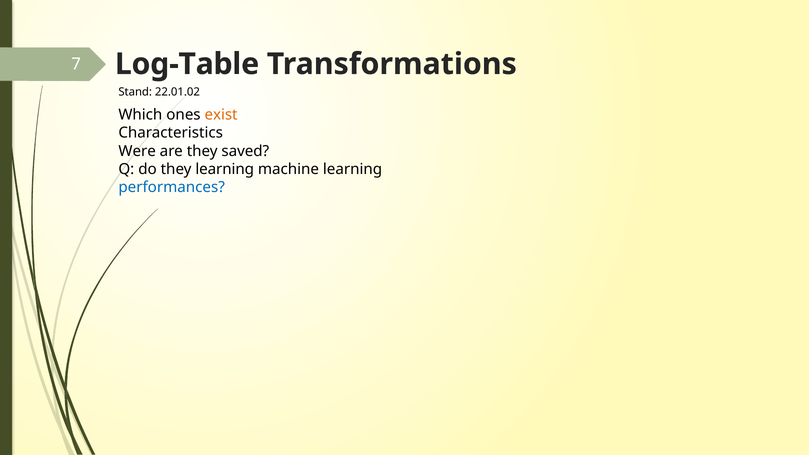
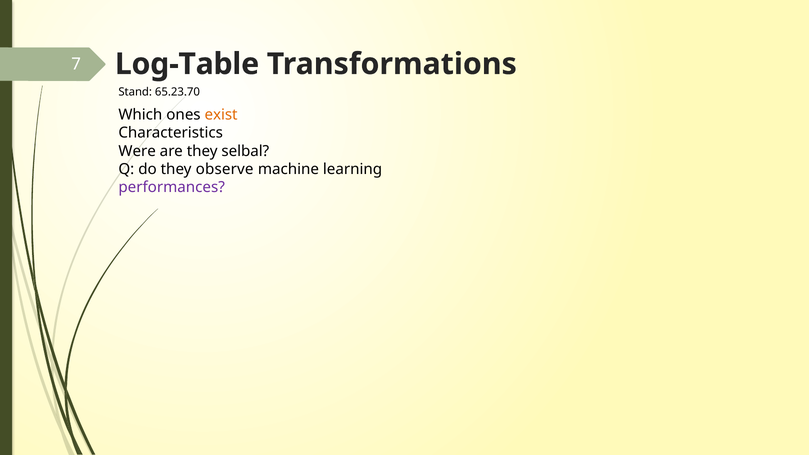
22.01.02: 22.01.02 -> 65.23.70 (177, 92)
saved: saved -> selbal (245, 151)
they learning: learning -> observe (225, 169)
performances colour: blue -> purple (172, 187)
